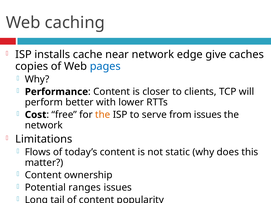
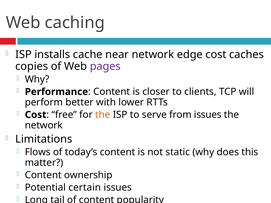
edge give: give -> cost (216, 55)
pages colour: blue -> purple (105, 66)
ranges: ranges -> certain (85, 188)
